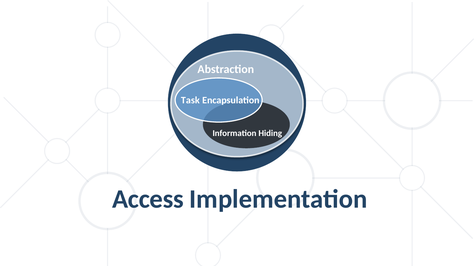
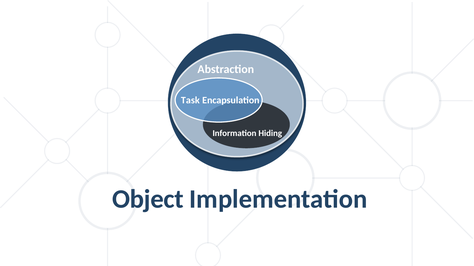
Access: Access -> Object (148, 200)
